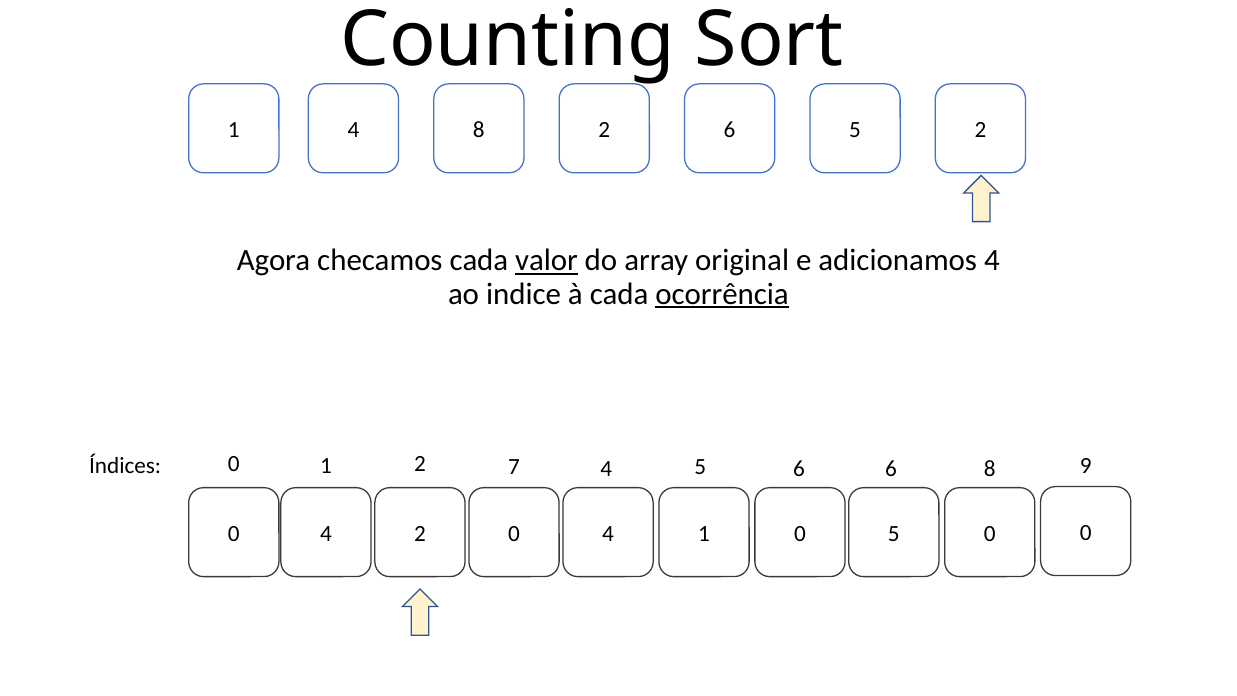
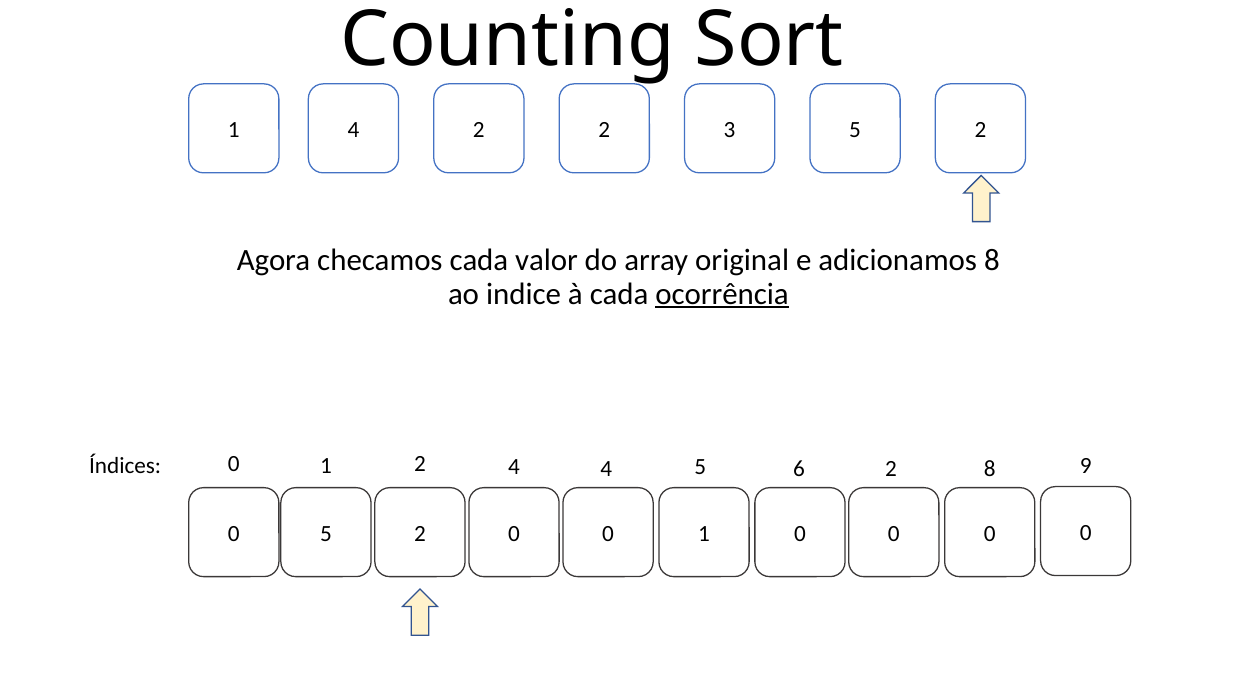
4 8: 8 -> 2 (479, 130)
2 6: 6 -> 3 (730, 130)
valor underline: present -> none (546, 261)
adicionamos 4: 4 -> 8 (992, 261)
2 7: 7 -> 4 (514, 467)
6 6: 6 -> 2 (891, 469)
4: 4 -> 5 (326, 534)
2 0 4: 4 -> 0 (608, 534)
1 0 5: 5 -> 0 (894, 534)
